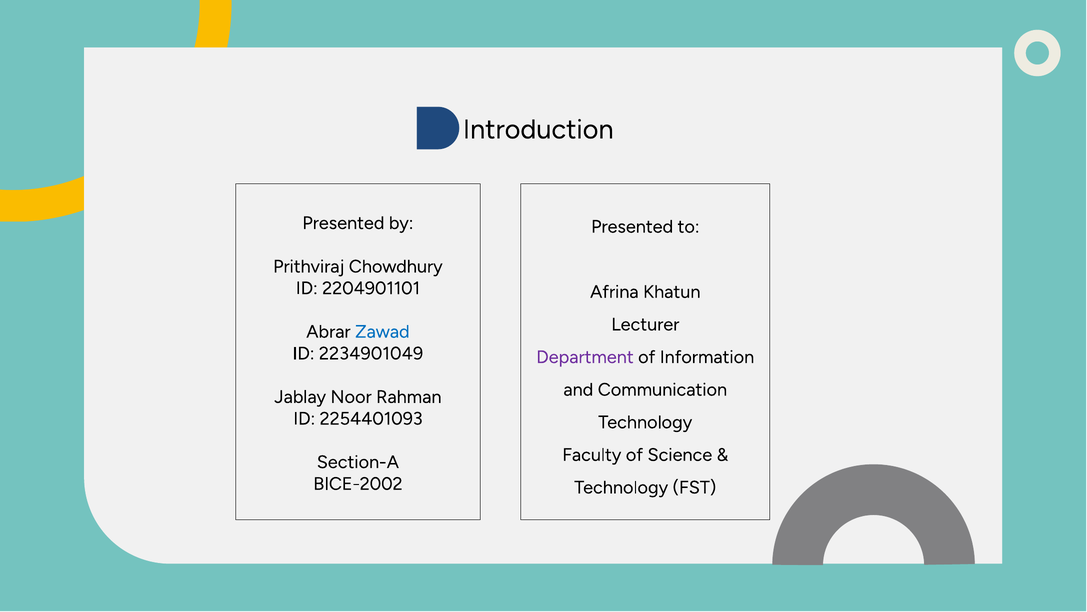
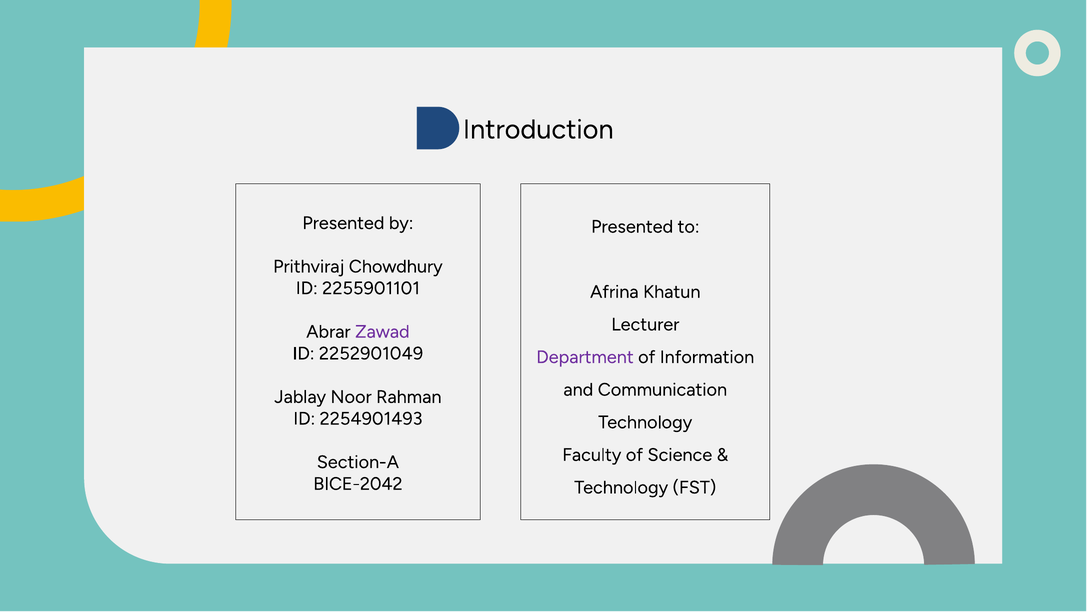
2204901101: 2204901101 -> 2255901101 (371, 288)
Zawad colour: blue -> purple (382, 332)
2234901049: 2234901049 -> 2252901049 (371, 353)
2254401093: 2254401093 -> 2254901493 (371, 418)
BICE-2002: BICE-2002 -> BICE-2042 (358, 484)
